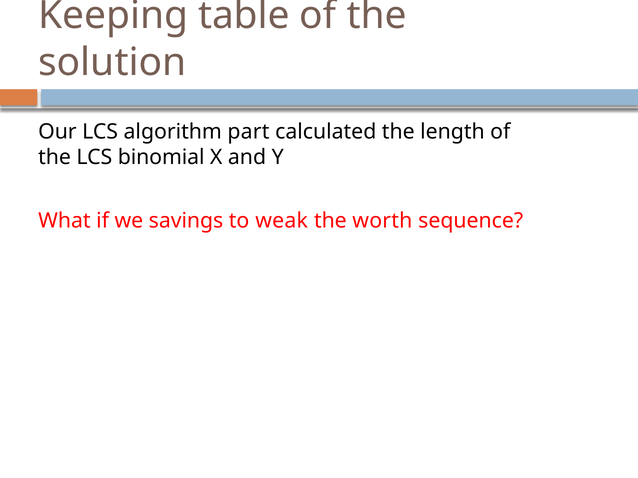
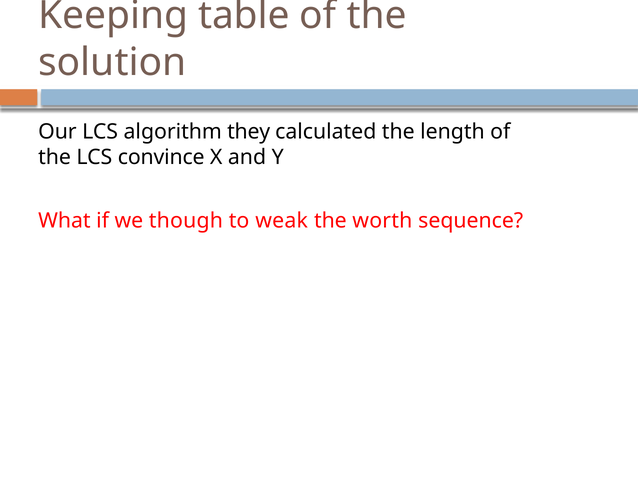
part: part -> they (249, 132)
binomial: binomial -> convince (161, 157)
savings: savings -> though (186, 221)
